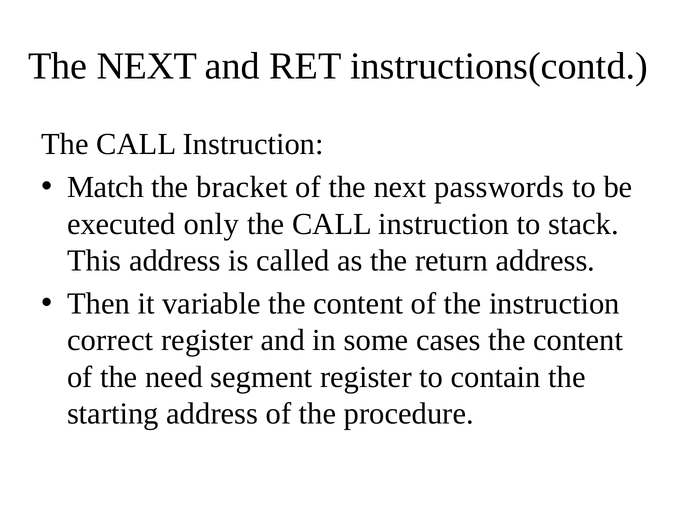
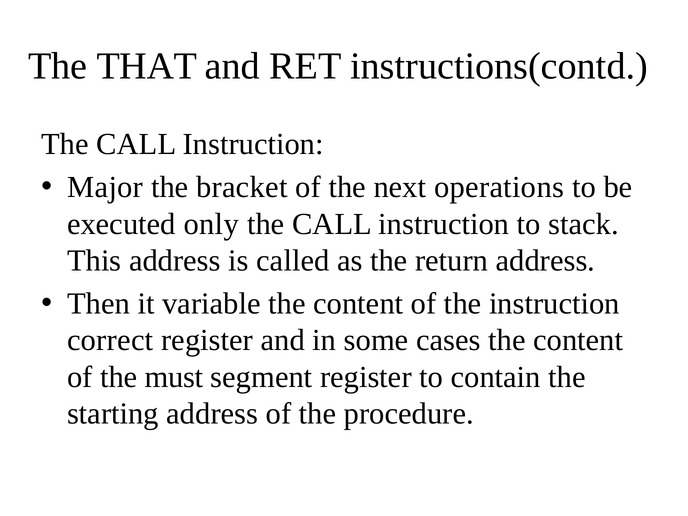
NEXT: NEXT -> THAT (147, 66)
Match: Match -> Major (105, 187)
passwords: passwords -> operations (499, 187)
need: need -> must (174, 377)
